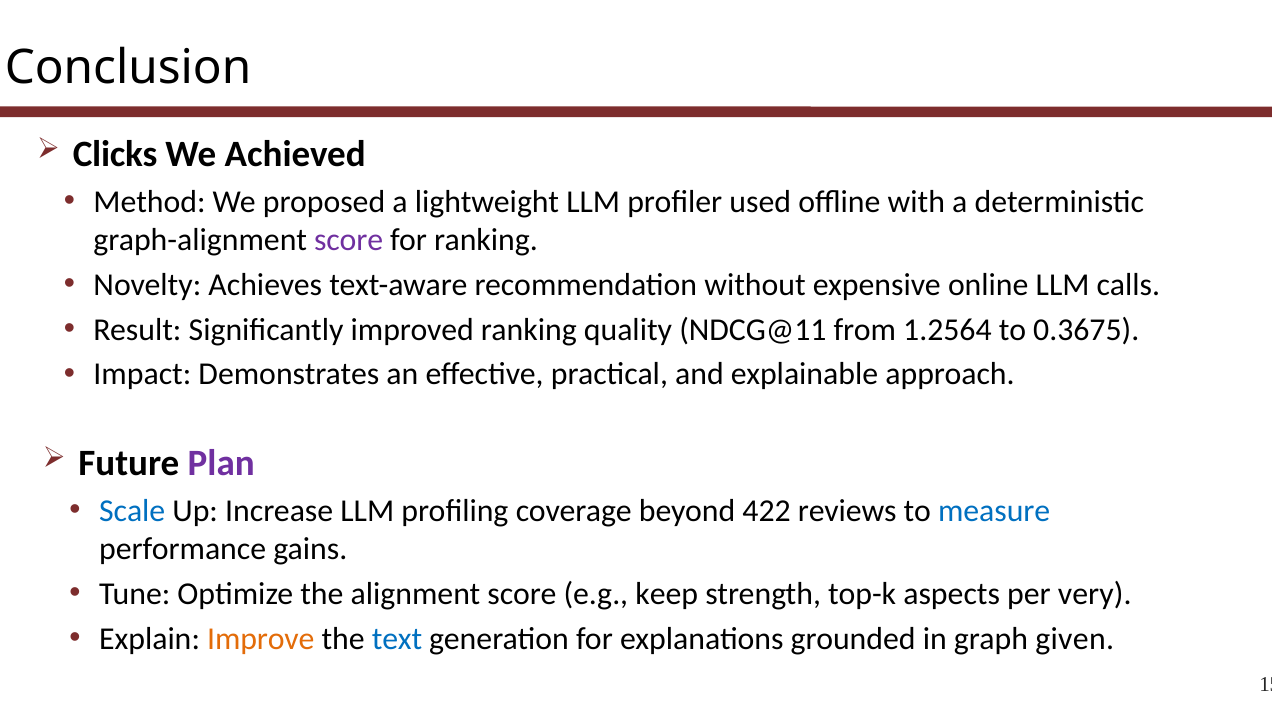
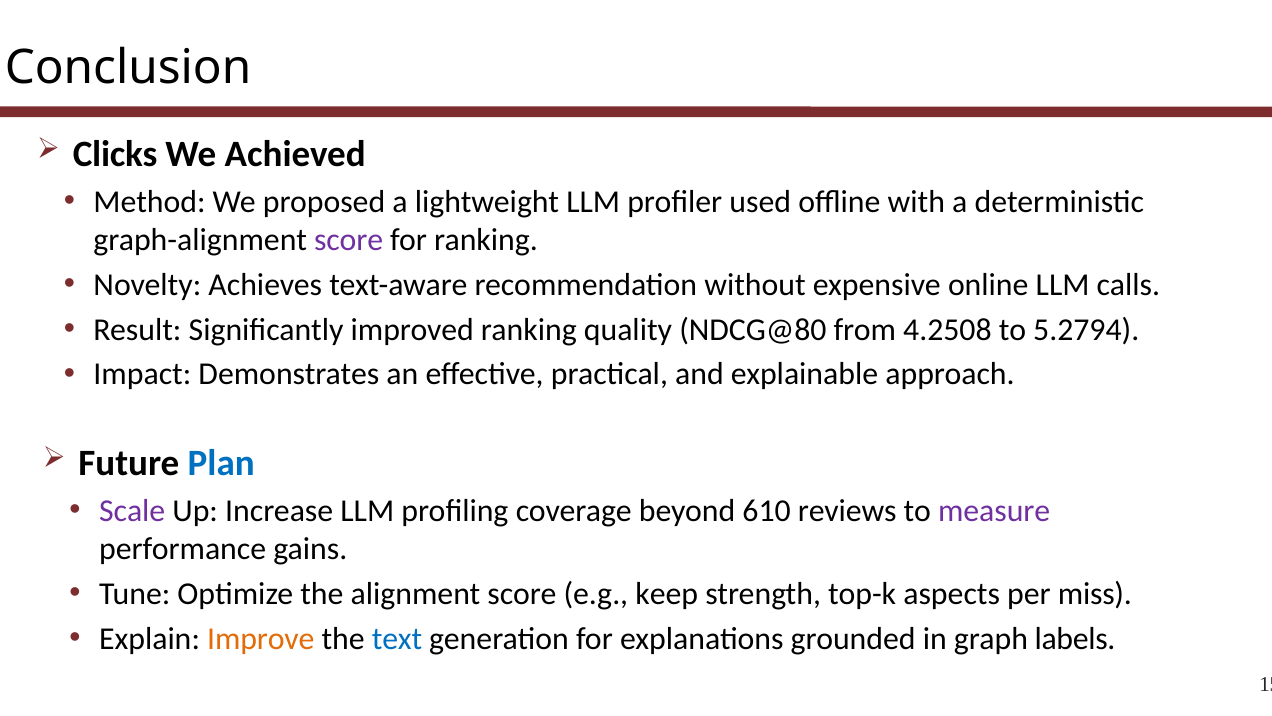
NDCG@11: NDCG@11 -> NDCG@80 (753, 329)
1.2564: 1.2564 -> 4.2508 (947, 329)
0.3675: 0.3675 -> 5.2794 (1086, 329)
Plan colour: purple -> blue (221, 463)
Scale colour: blue -> purple (132, 511)
422: 422 -> 610 (767, 511)
measure colour: blue -> purple (994, 511)
very: very -> miss (1095, 593)
given: given -> labels (1075, 638)
